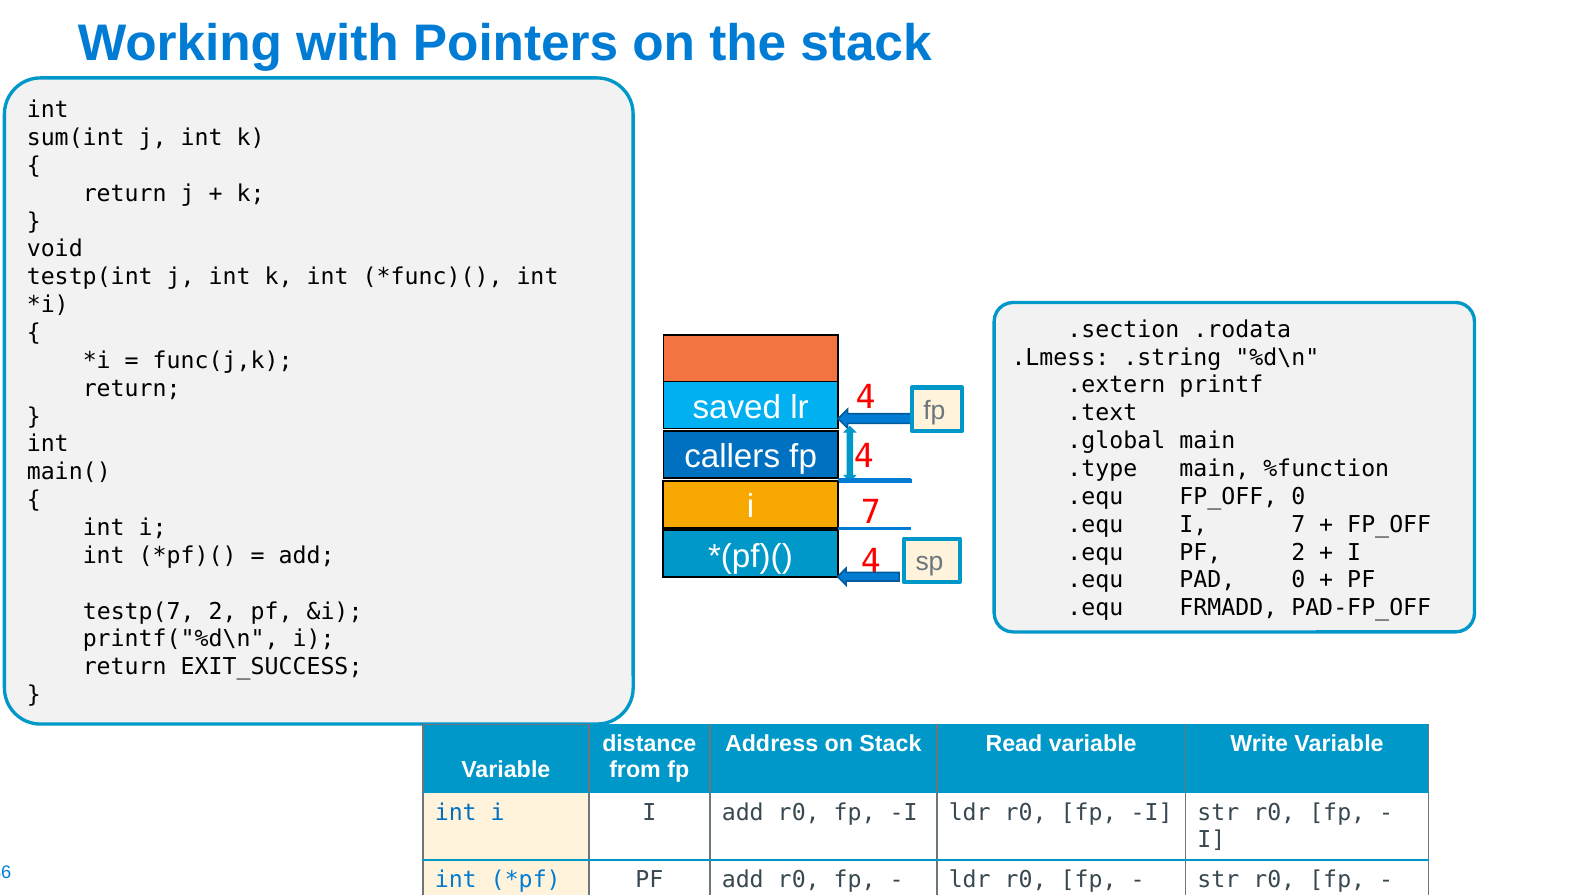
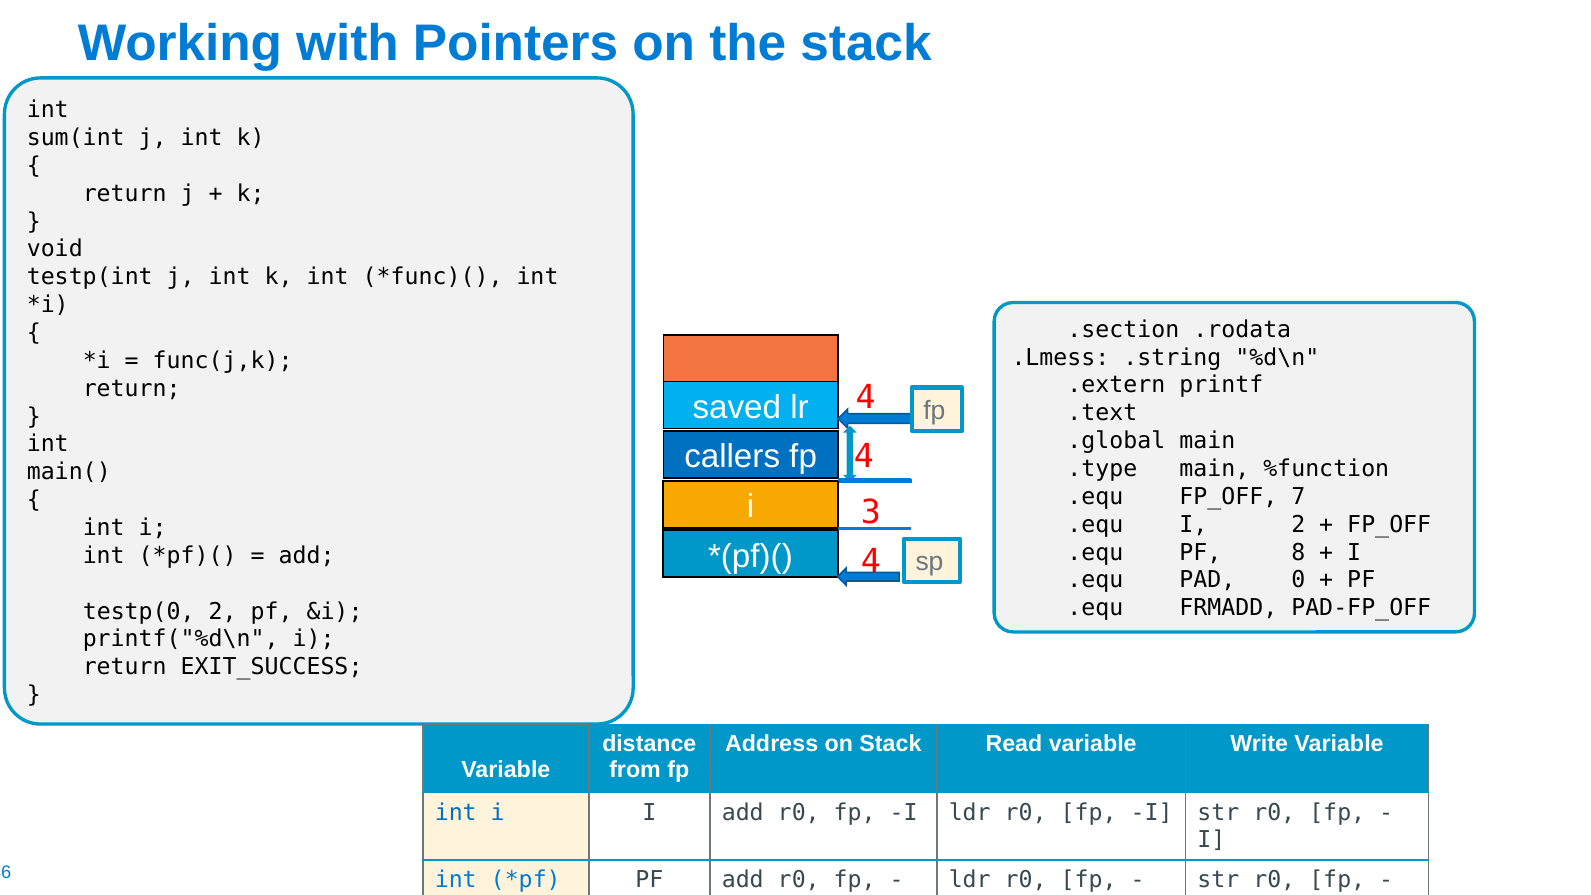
FP_OFF 0: 0 -> 7 (1298, 497)
7: 7 -> 3 (871, 513)
.equ I 7: 7 -> 2 (1298, 524)
PF 2: 2 -> 8 (1298, 552)
testp(7: testp(7 -> testp(0 (139, 611)
